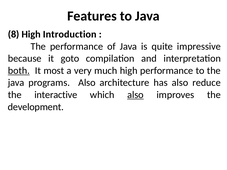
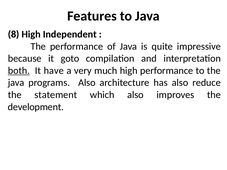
Introduction: Introduction -> Independent (70, 34)
most: most -> have (54, 71)
interactive: interactive -> statement (56, 95)
also underline: present -> none (135, 95)
